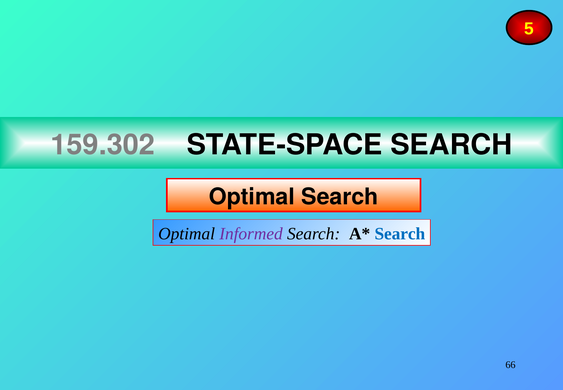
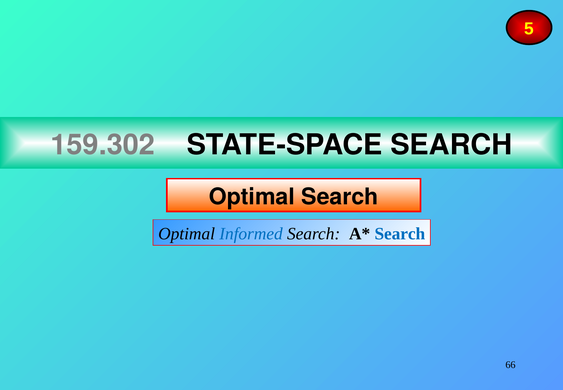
Informed colour: purple -> blue (251, 234)
